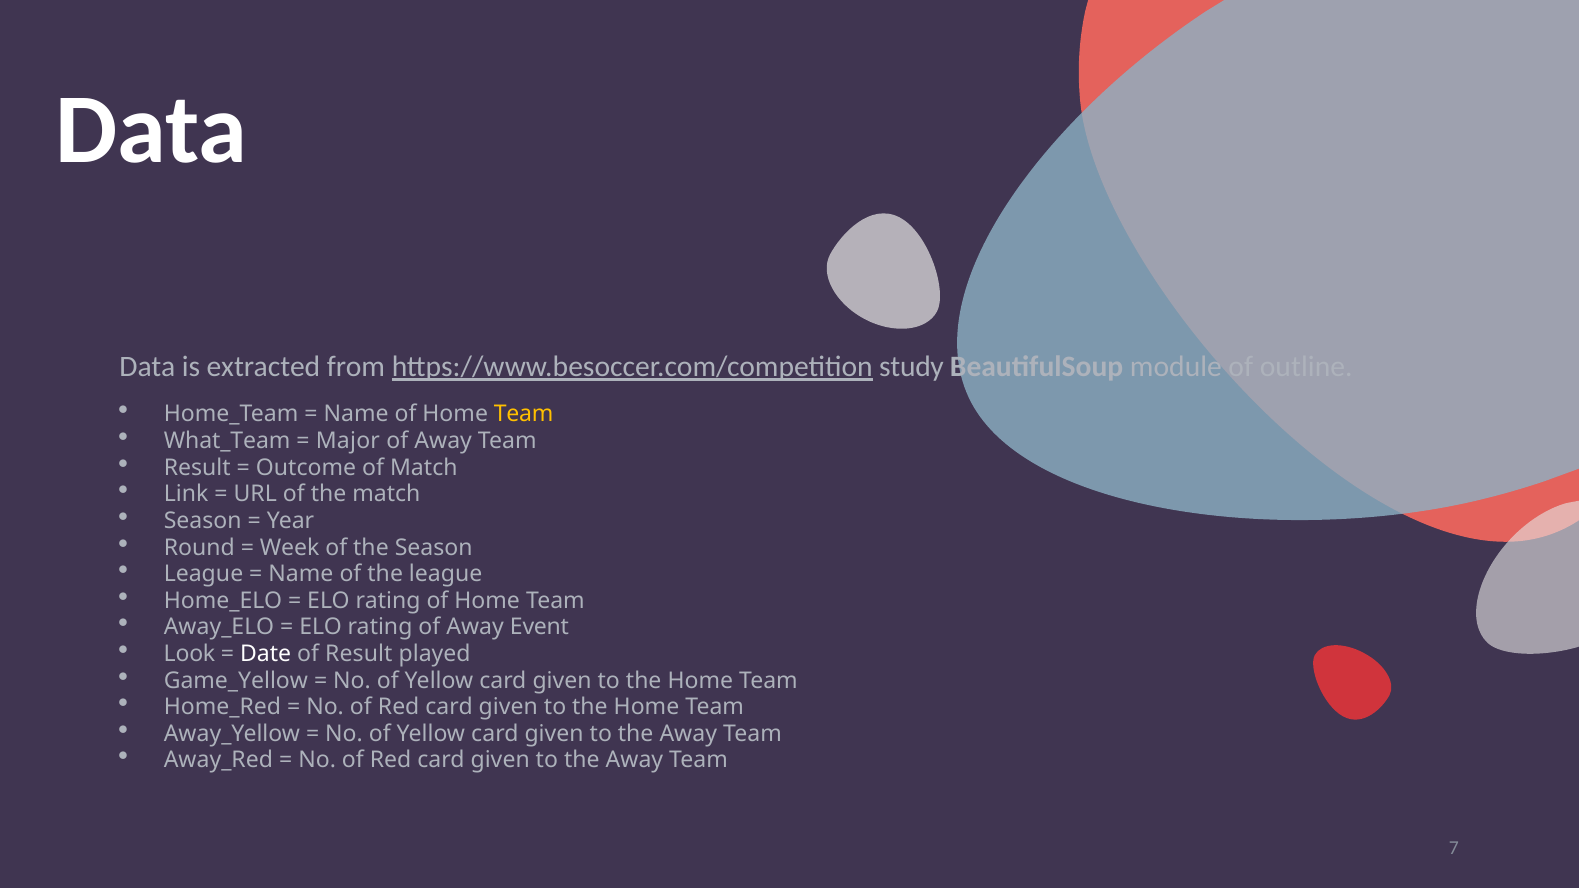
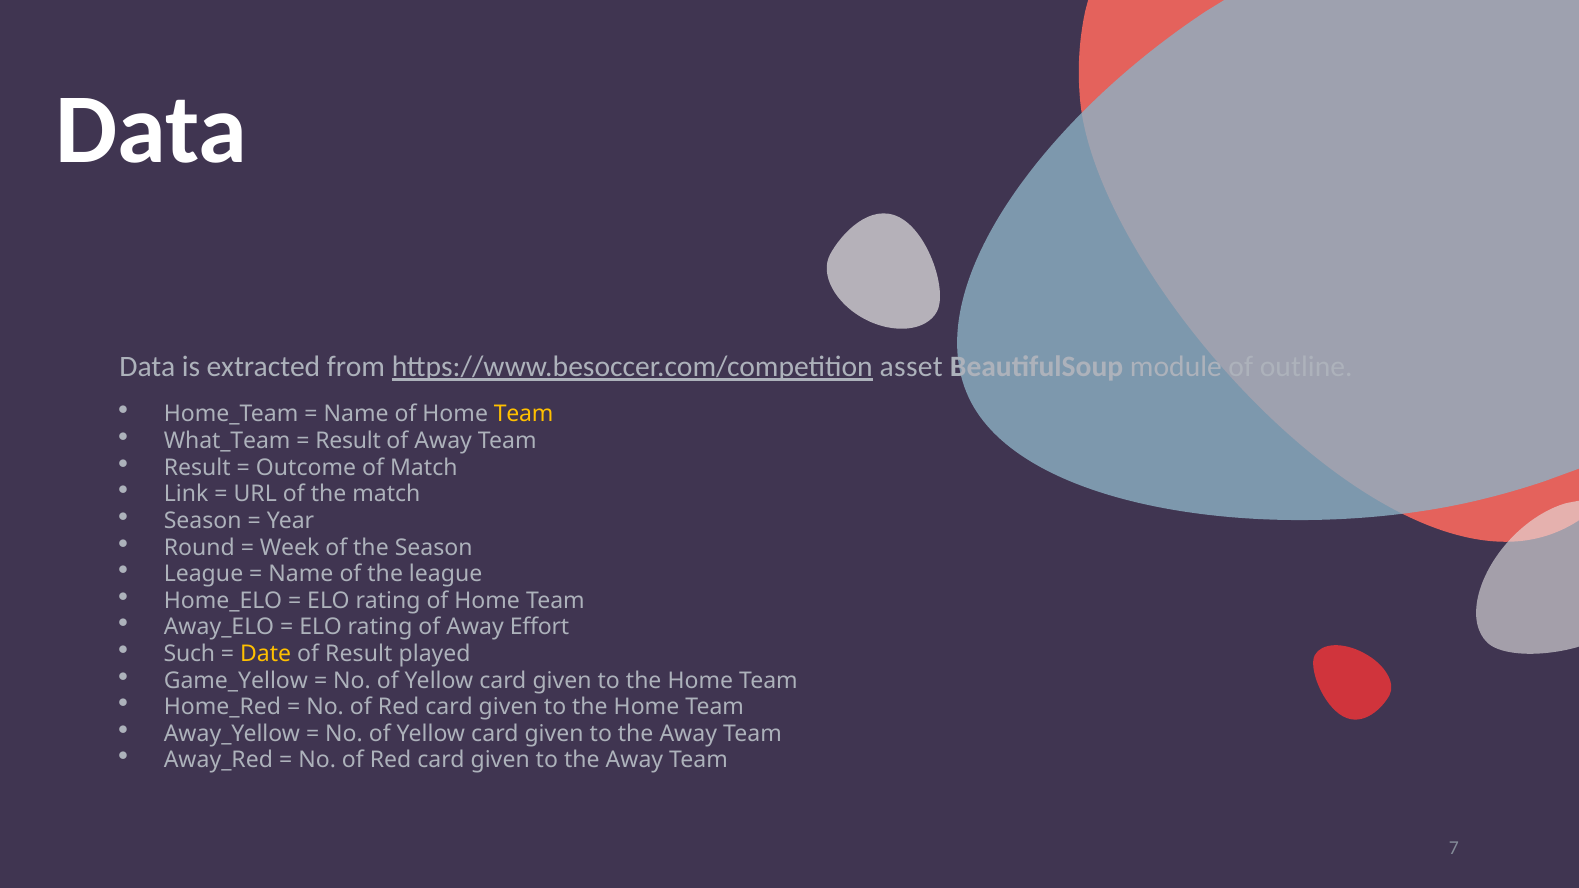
study: study -> asset (911, 367)
Major: Major -> Result (348, 441)
Event: Event -> Effort (539, 627)
Look: Look -> Such (189, 654)
Date colour: white -> yellow (266, 654)
